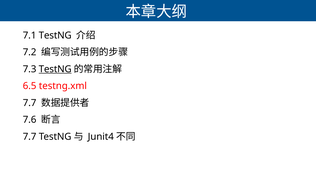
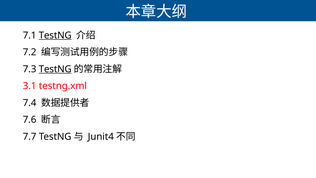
TestNG underline: none -> present (55, 35)
6.5: 6.5 -> 3.1 (30, 86)
7.7: 7.7 -> 7.4 (30, 103)
